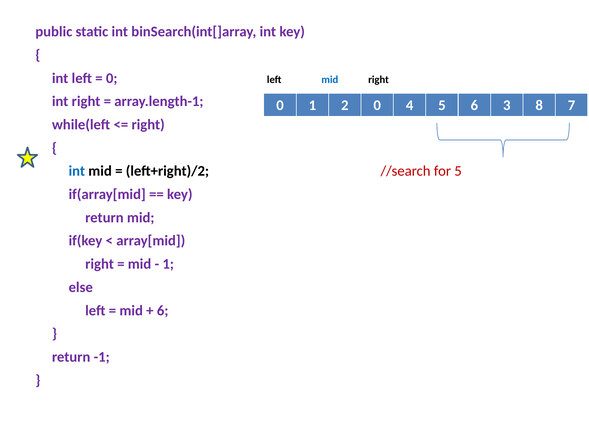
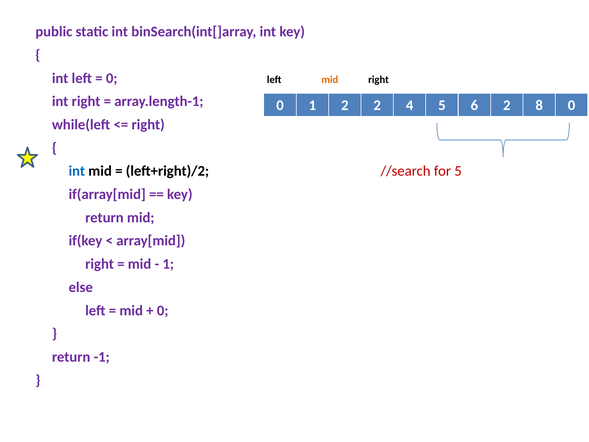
mid colour: blue -> orange (330, 80)
2 0: 0 -> 2 (377, 105)
6 3: 3 -> 2 (507, 105)
8 7: 7 -> 0 (572, 105)
6: 6 -> 0 (163, 310)
